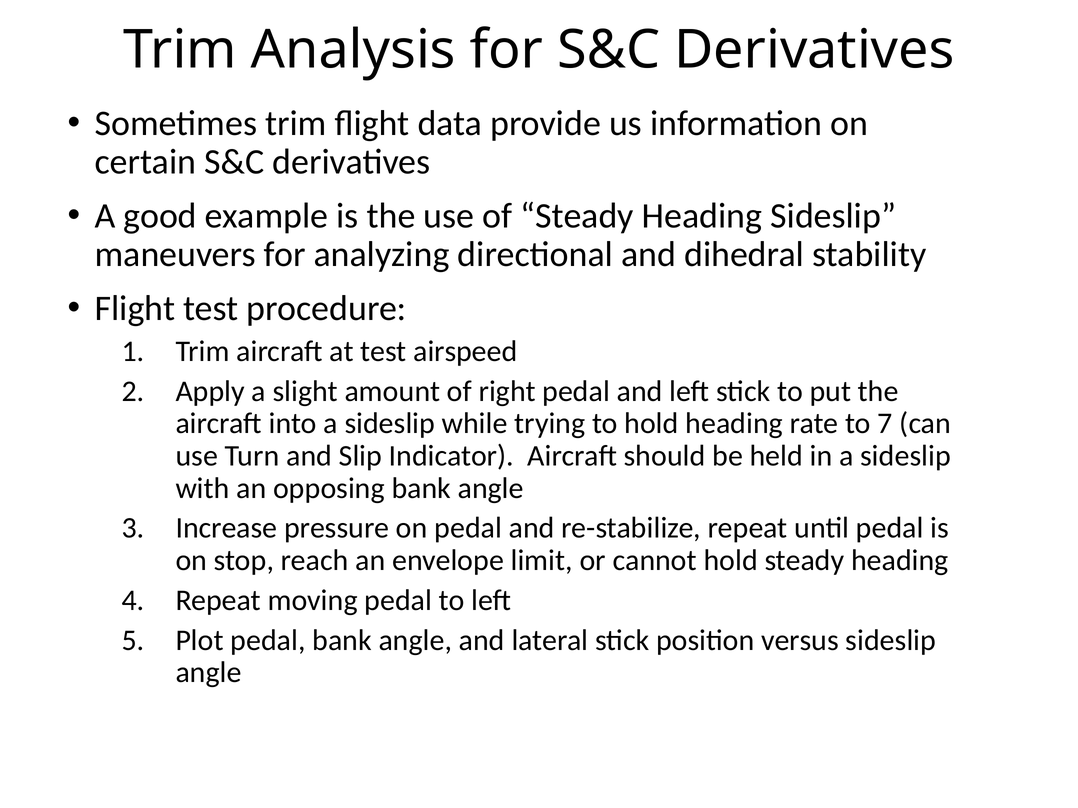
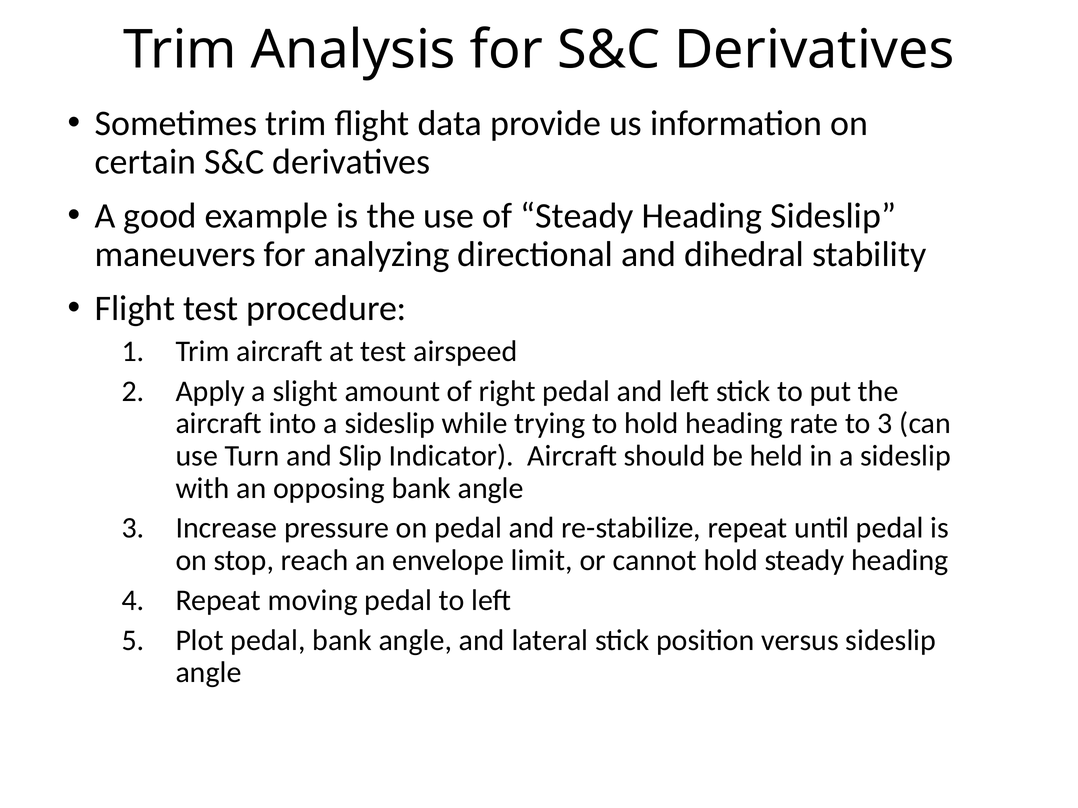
to 7: 7 -> 3 (885, 424)
